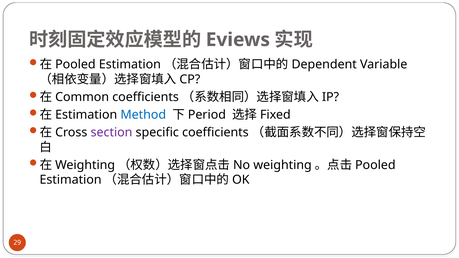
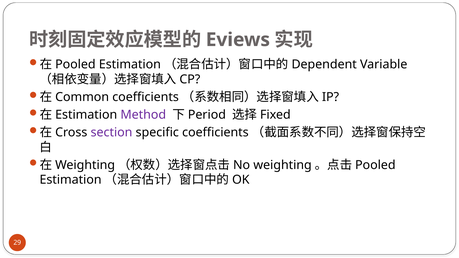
Method colour: blue -> purple (143, 115)
